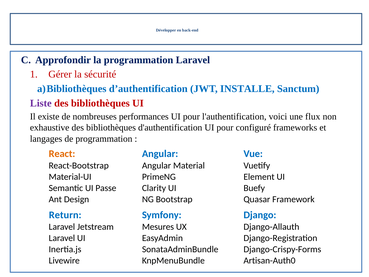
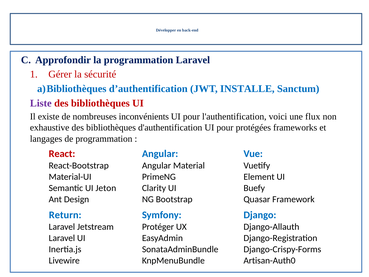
performances: performances -> inconvénients (144, 116)
configuré: configuré -> protégées (253, 128)
React colour: orange -> red (62, 153)
Passe: Passe -> Jeton (106, 188)
Mesures: Mesures -> Protéger (158, 227)
